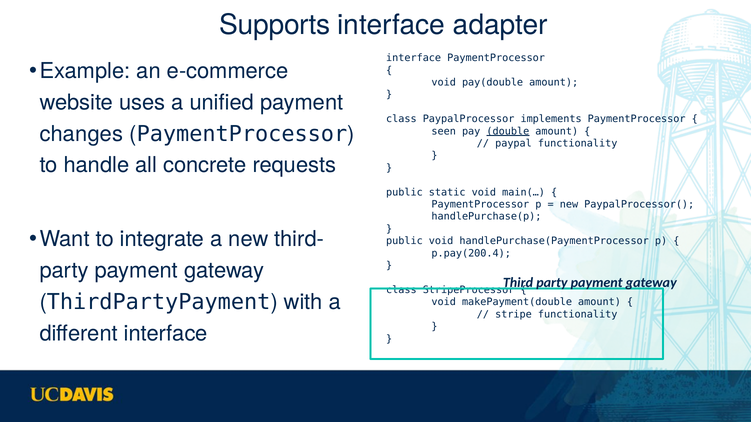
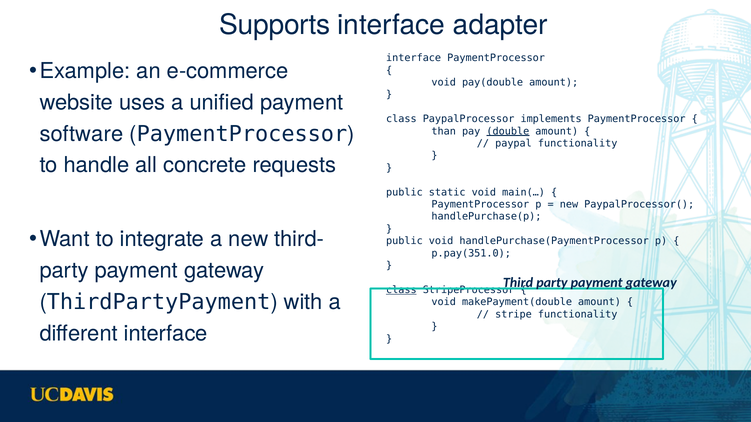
changes: changes -> software (81, 134)
seen: seen -> than (444, 131)
p.pay(200.4: p.pay(200.4 -> p.pay(351.0 (471, 253)
class underline: none -> present (401, 290)
